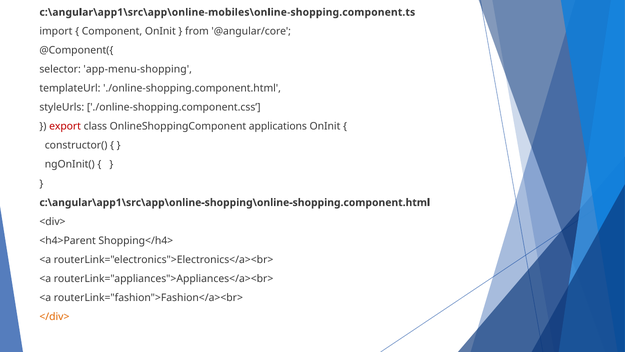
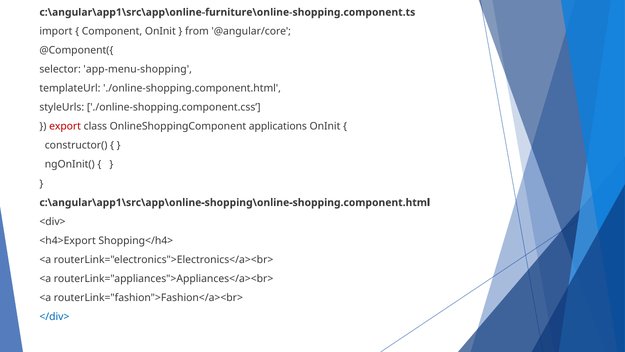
c:\angular\app1\src\app\online-mobiles\online-shopping.component.ts: c:\angular\app1\src\app\online-mobiles\online-shopping.component.ts -> c:\angular\app1\src\app\online-furniture\online-shopping.component.ts (227, 12)
<h4>Parent: <h4>Parent -> <h4>Export (68, 240)
</div> colour: orange -> blue (54, 316)
